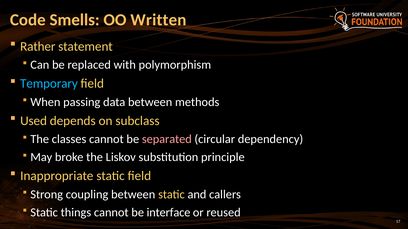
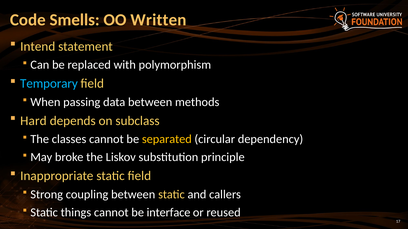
Rather: Rather -> Intend (38, 47)
Used: Used -> Hard (33, 121)
separated colour: pink -> yellow (167, 140)
